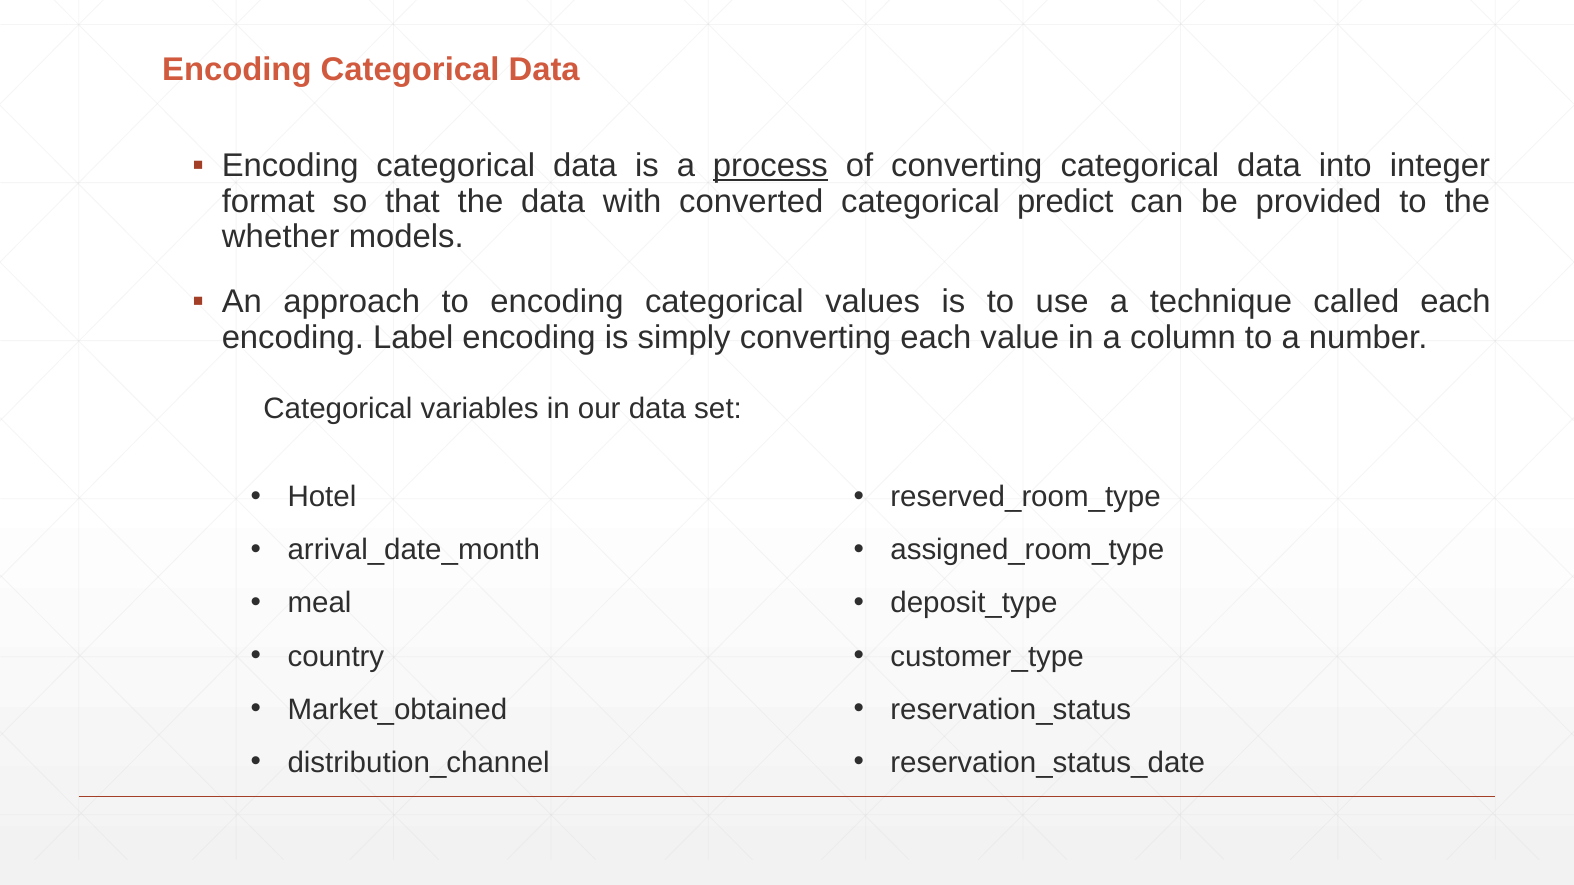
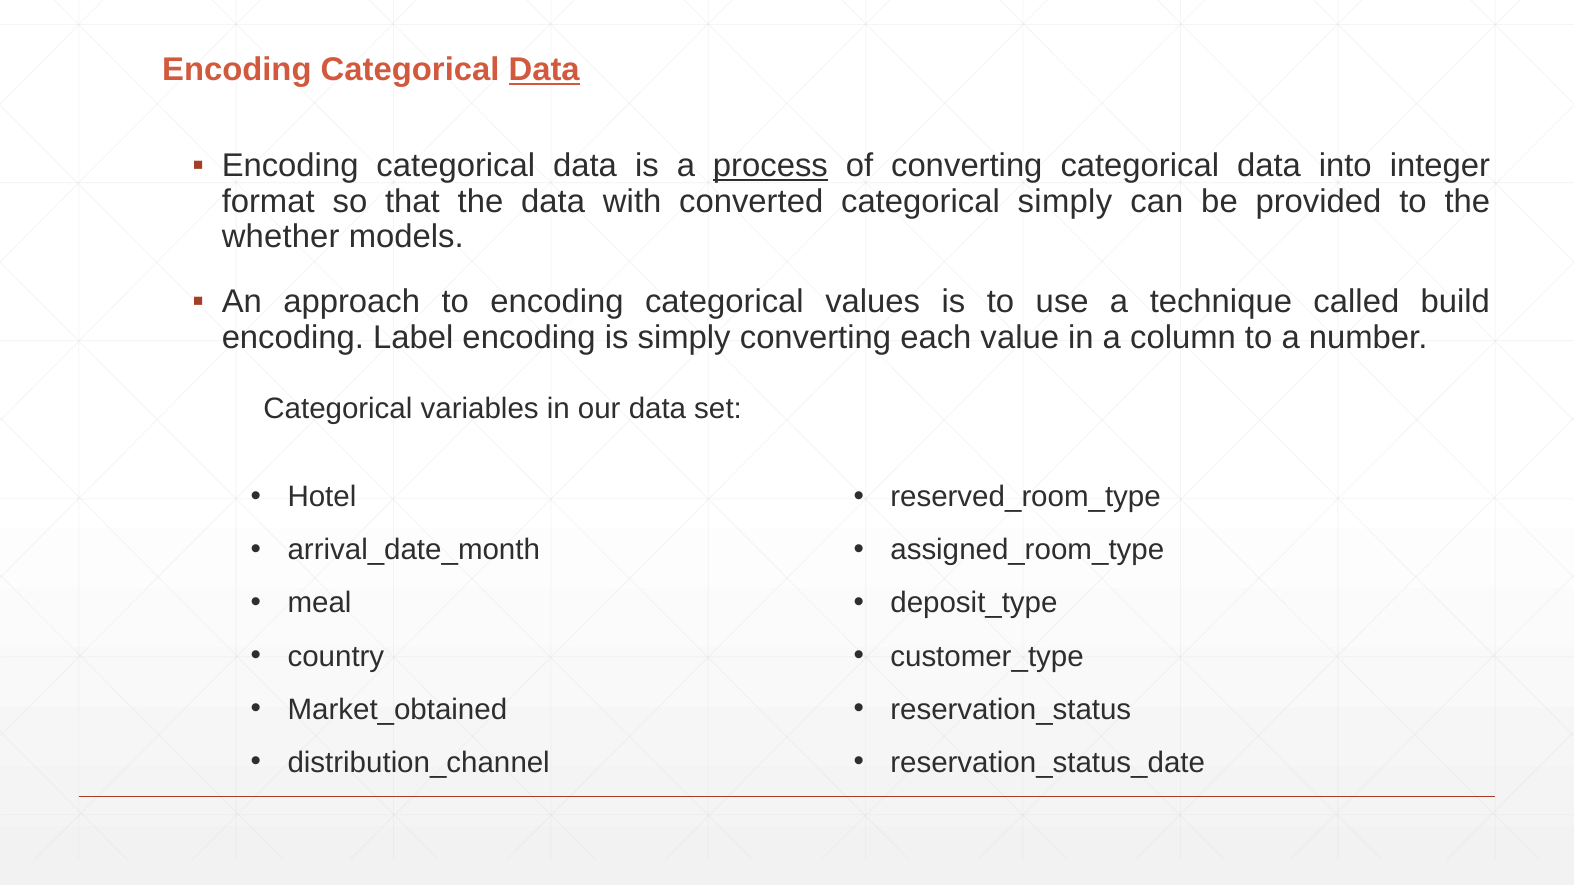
Data underline: none -> present (544, 70)
categorical predict: predict -> simply (1065, 201)
called each: each -> build (1455, 302)
